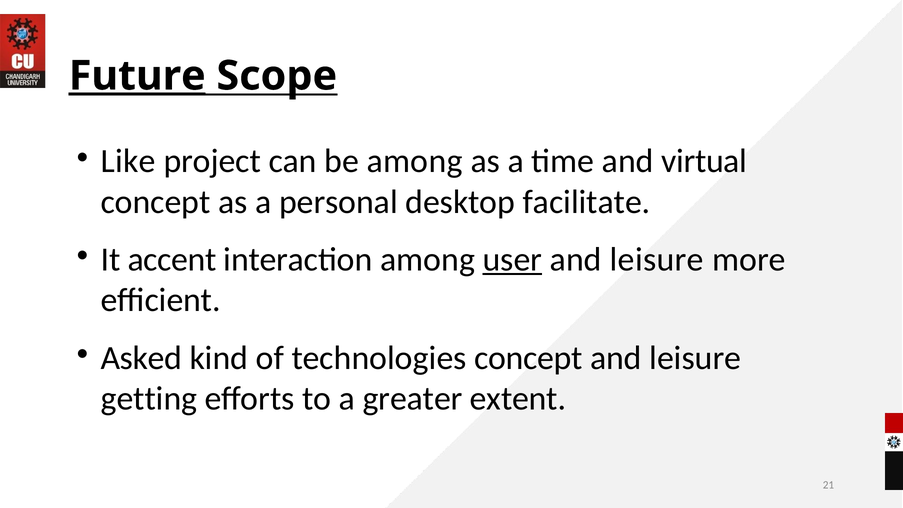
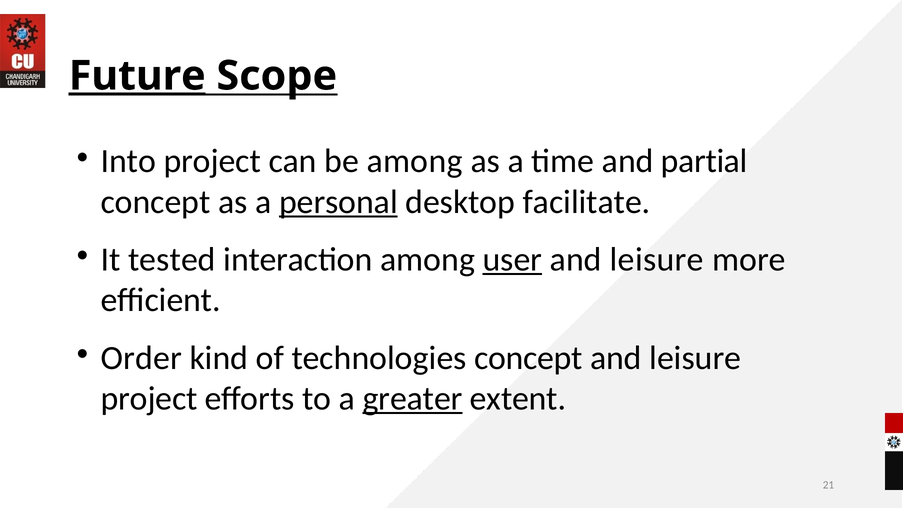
Like: Like -> Into (128, 161)
virtual: virtual -> partial (704, 161)
personal underline: none -> present (338, 202)
accent: accent -> tested (172, 260)
Asked: Asked -> Order (141, 358)
getting: getting -> project (149, 399)
greater underline: none -> present (413, 399)
